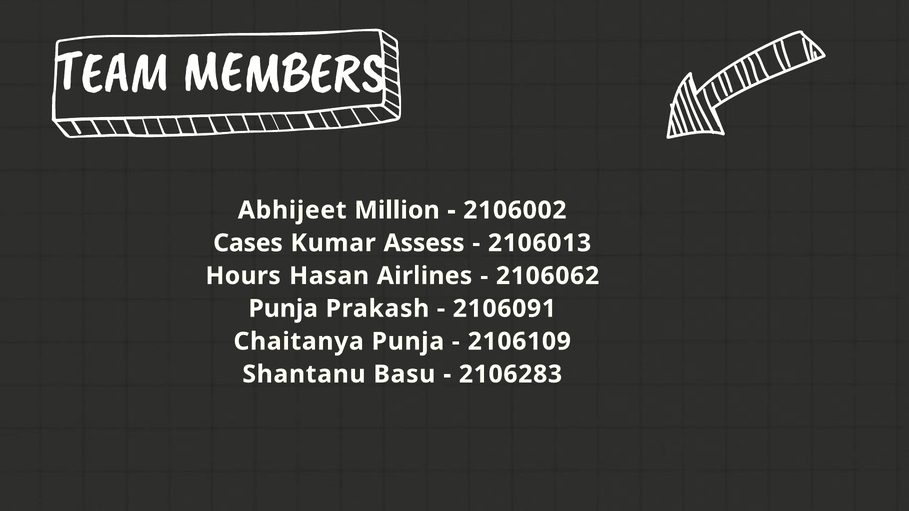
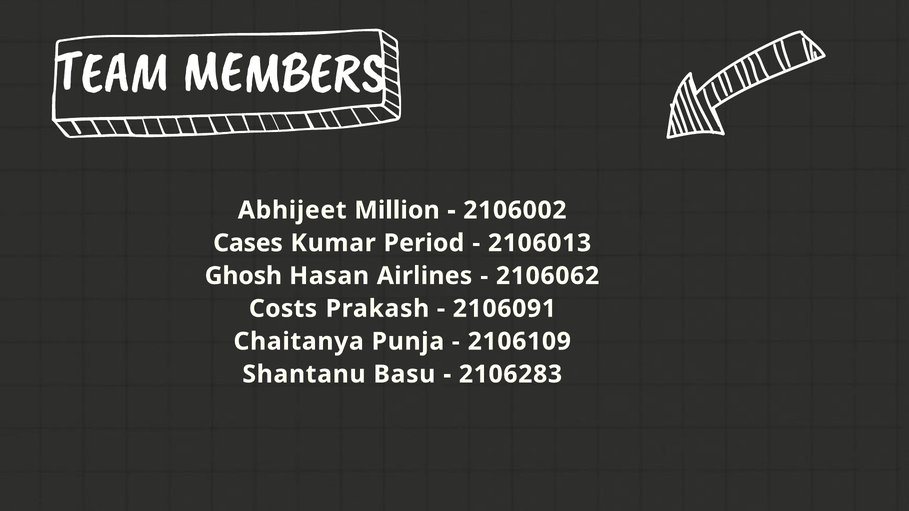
Assess: Assess -> Period (424, 243)
Hours: Hours -> Ghosh (243, 276)
Punja: Punja -> Costs (283, 309)
